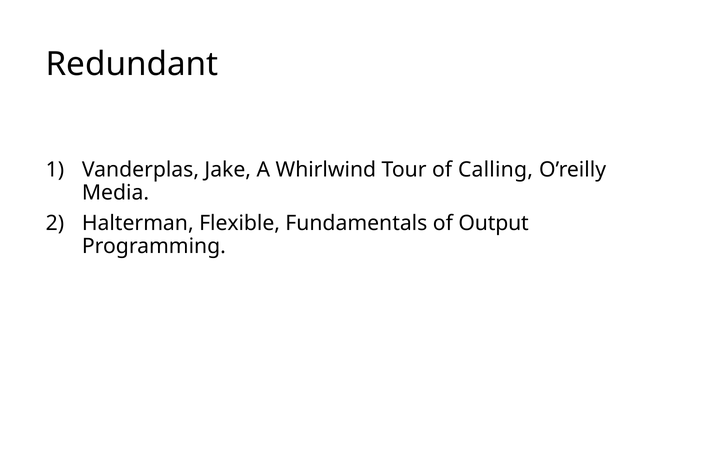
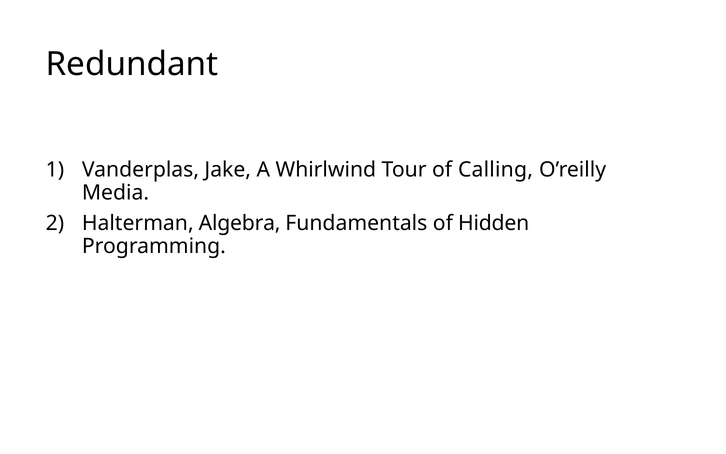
Flexible: Flexible -> Algebra (240, 223)
Output: Output -> Hidden (494, 223)
